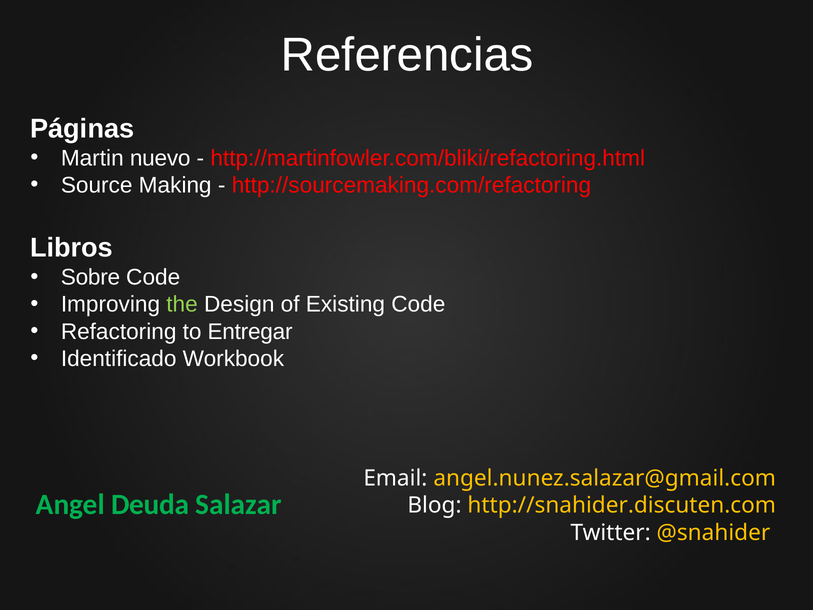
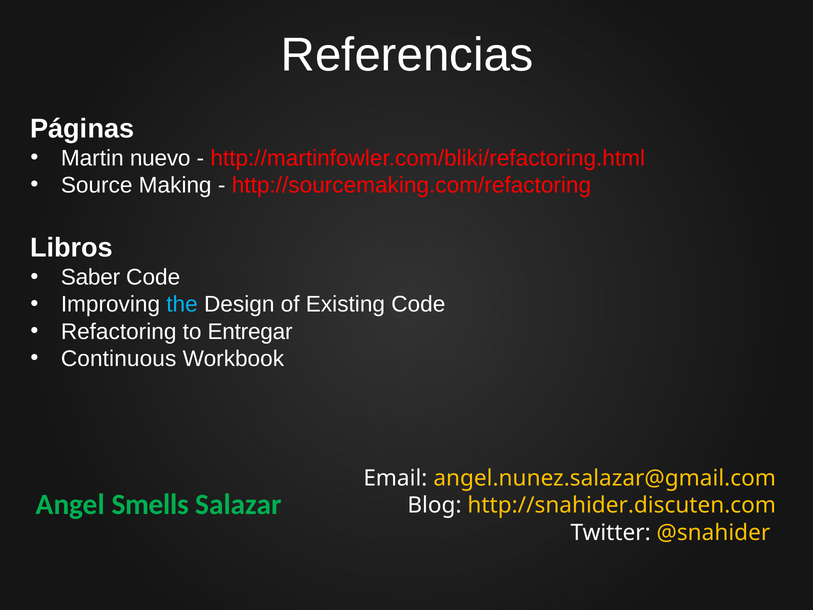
Sobre: Sobre -> Saber (90, 277)
the colour: light green -> light blue (182, 304)
Identificado: Identificado -> Continuous (119, 359)
Deuda: Deuda -> Smells (150, 504)
